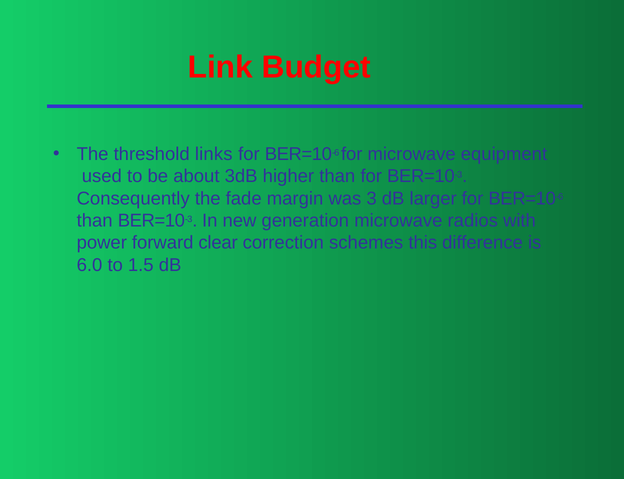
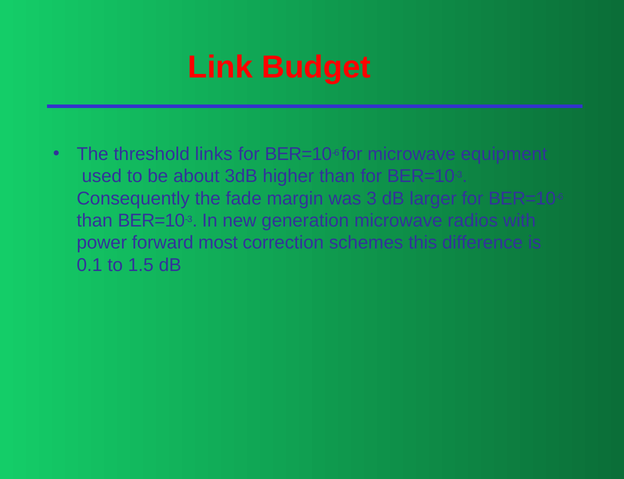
clear: clear -> most (218, 243)
6.0: 6.0 -> 0.1 (90, 265)
